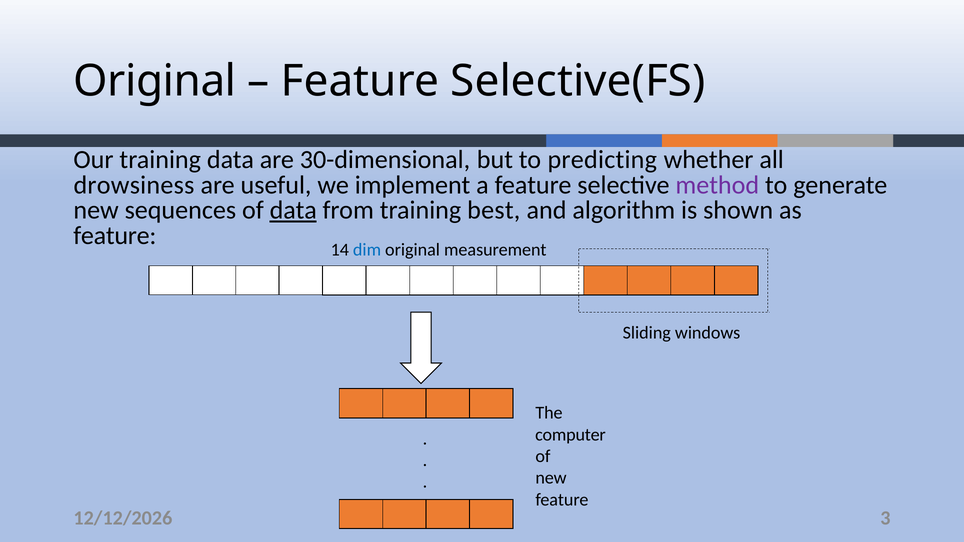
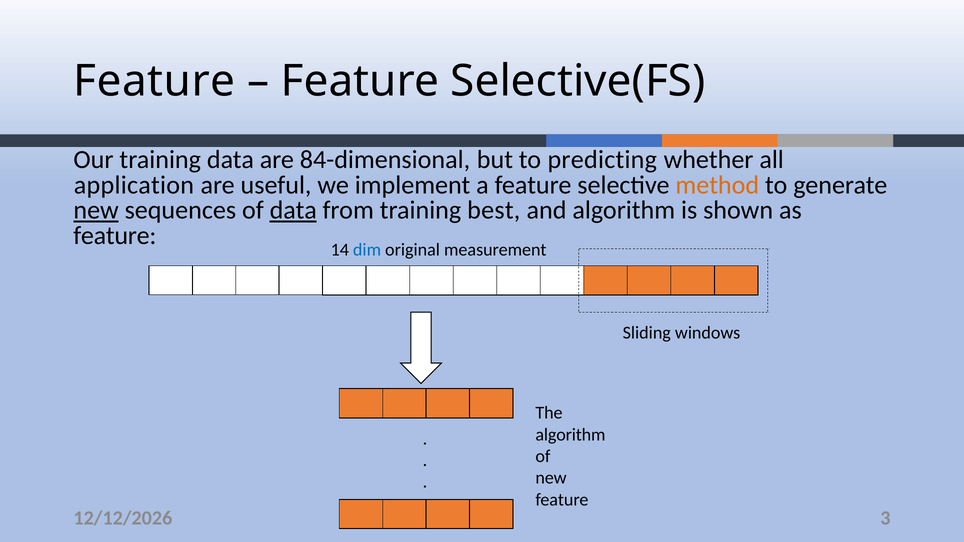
Original: Original -> Feature (154, 81)
30-dimensional: 30-dimensional -> 84-dimensional (385, 160)
drowsiness: drowsiness -> application (134, 185)
method colour: purple -> orange (717, 185)
new underline: none -> present (96, 210)
computer: computer -> algorithm (570, 435)
